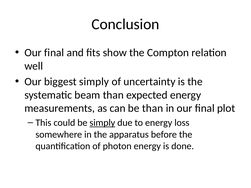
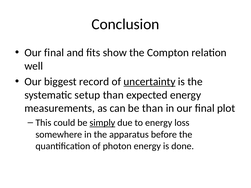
biggest simply: simply -> record (94, 82)
uncertainty underline: none -> present (150, 82)
beam: beam -> setup (87, 95)
